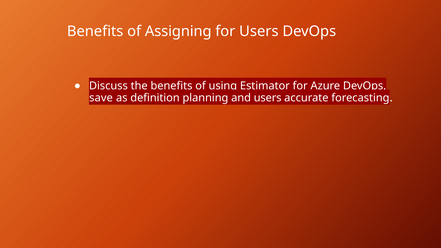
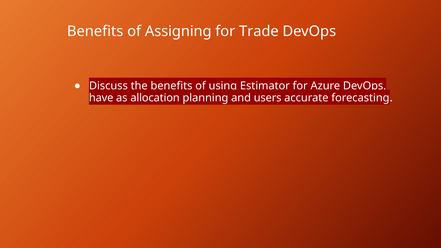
for Users: Users -> Trade (259, 31)
save: save -> have (101, 98)
definition: definition -> allocation (155, 98)
